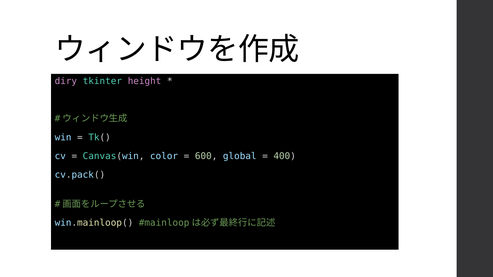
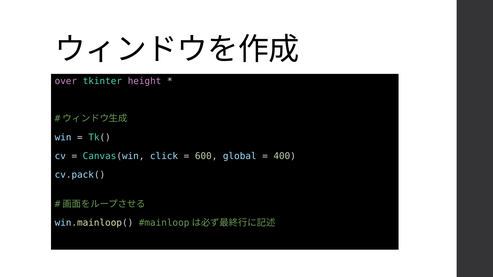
diry: diry -> over (66, 81)
color: color -> click (164, 156)
